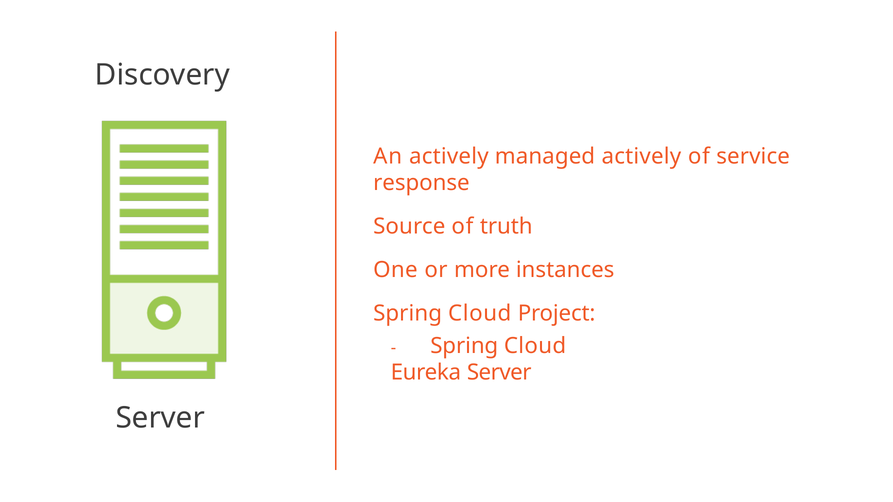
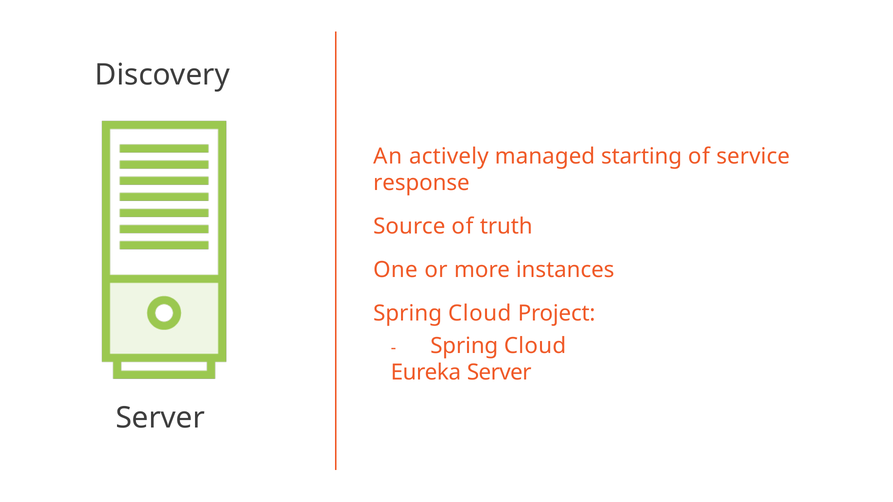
managed actively: actively -> starting (642, 156)
